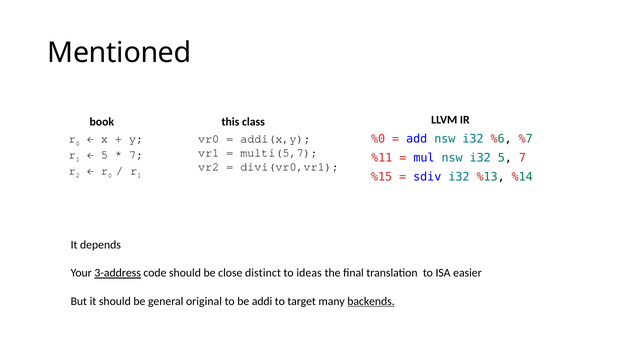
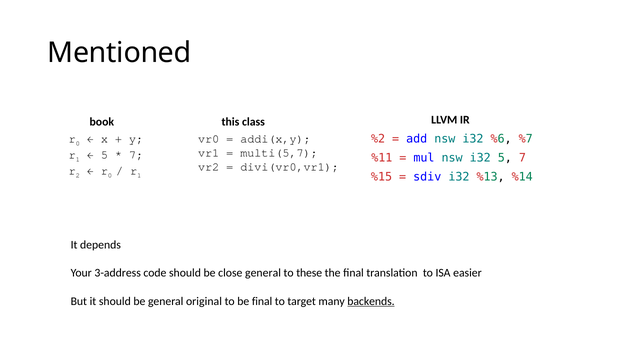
%0: %0 -> %2 (378, 139)
3-address underline: present -> none (118, 273)
close distinct: distinct -> general (263, 273)
ideas: ideas -> these (309, 273)
be addi: addi -> final (262, 301)
